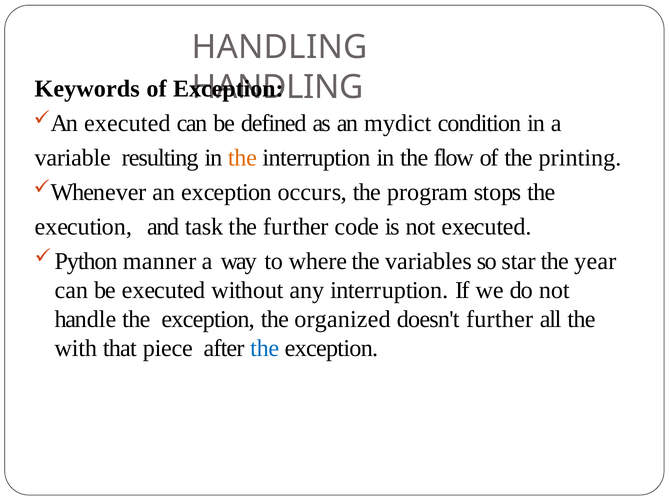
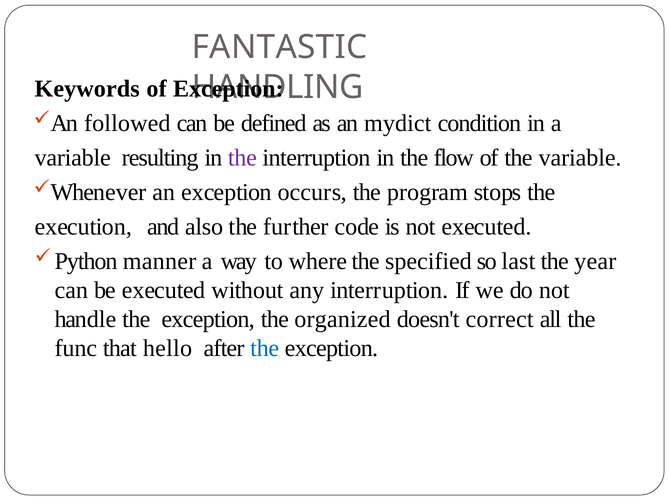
HANDLING: HANDLING -> FANTASTIC (280, 47)
executed: executed -> followed (127, 123)
the colour: orange -> purple (242, 158)
the printing: printing -> variable (580, 158)
task: task -> also (204, 227)
variables: variables -> specified (428, 261)
star: star -> last (518, 261)
doesn't further: further -> correct (500, 319)
with: with -> func (76, 348)
piece: piece -> hello (168, 348)
